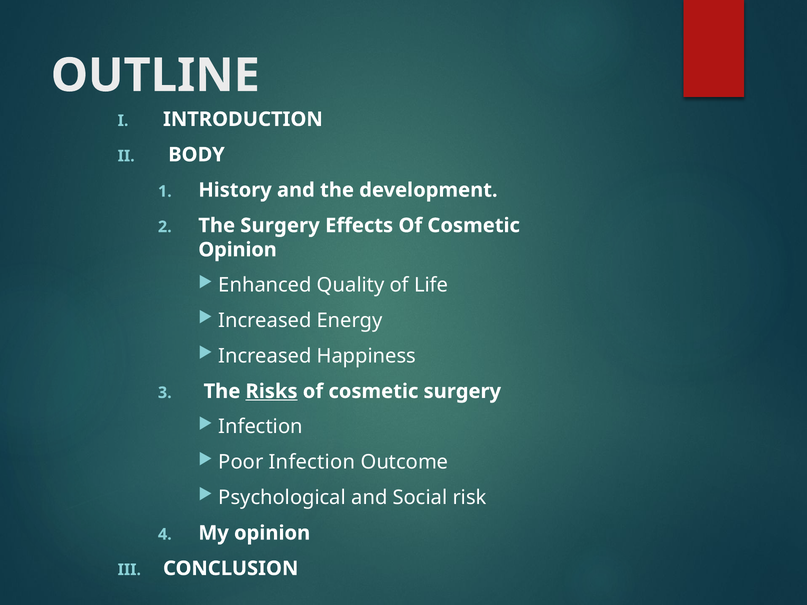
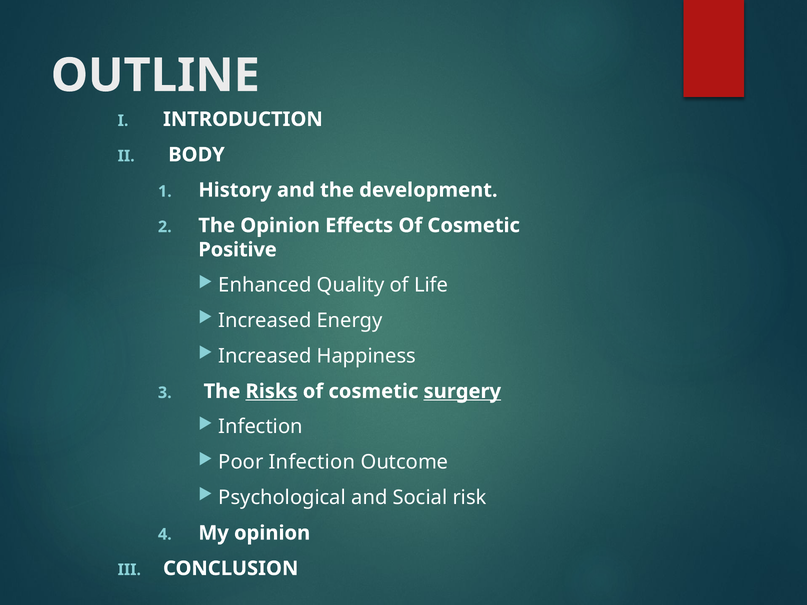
The Surgery: Surgery -> Opinion (280, 226)
Opinion: Opinion -> Positive (238, 250)
surgery underline: none -> present (462, 392)
